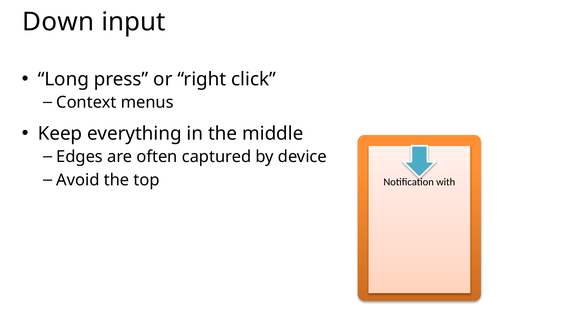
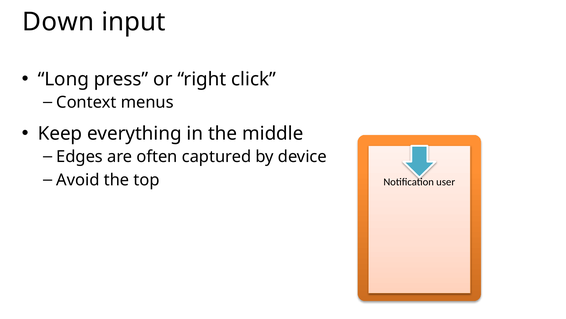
with: with -> user (446, 182)
